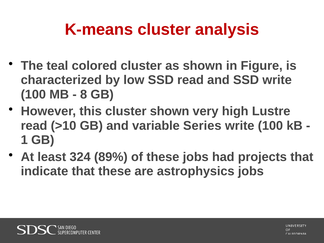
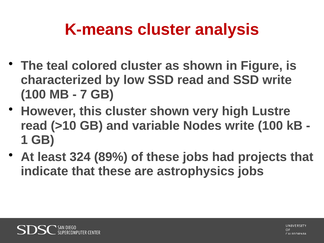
8: 8 -> 7 (84, 94)
Series: Series -> Nodes (202, 126)
